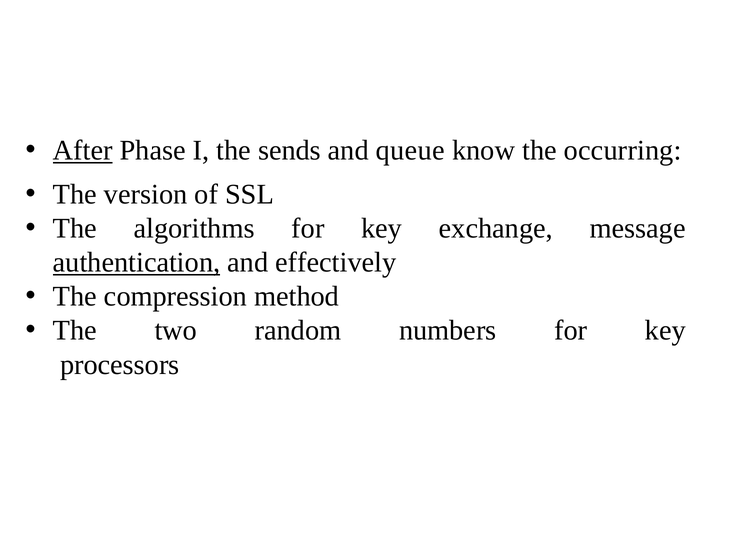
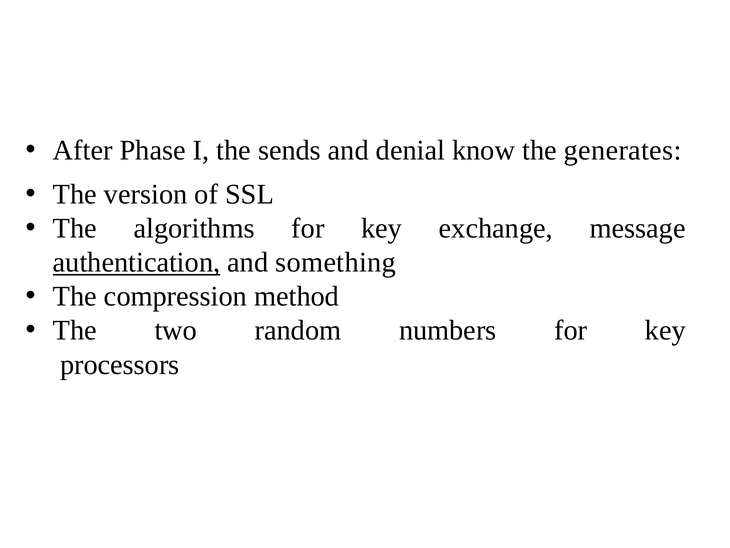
After underline: present -> none (83, 150)
queue: queue -> denial (411, 150)
occurring: occurring -> generates (623, 150)
effectively: effectively -> something (336, 262)
